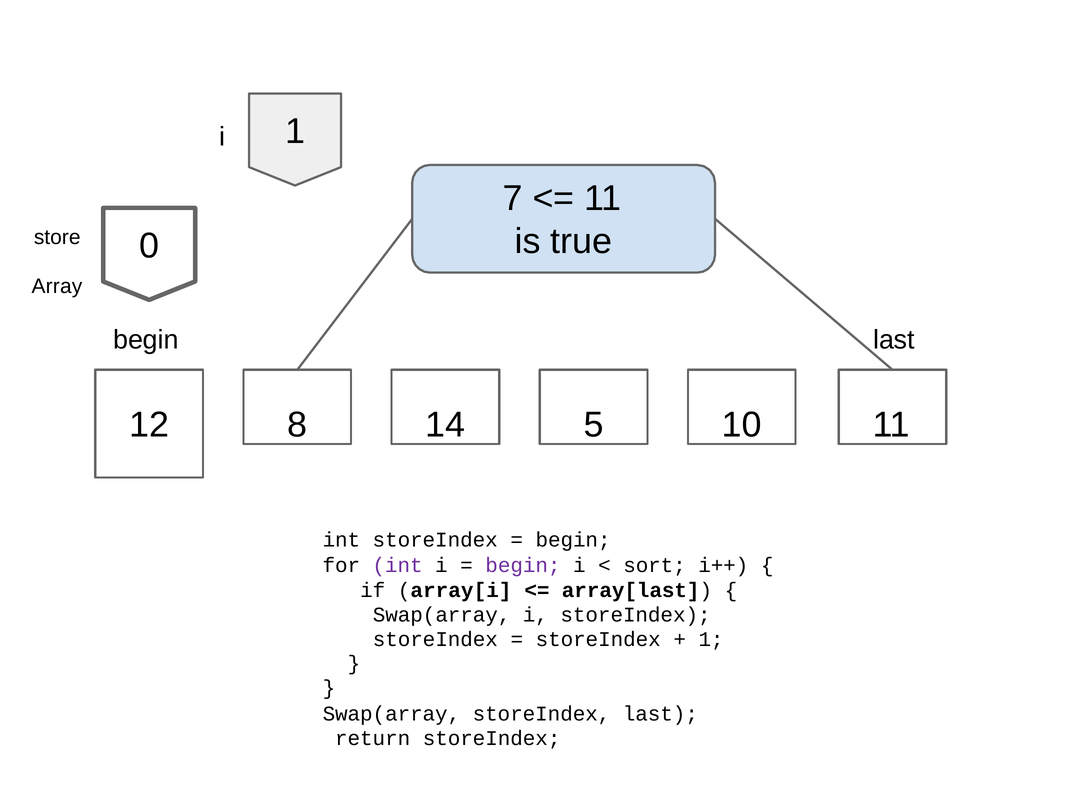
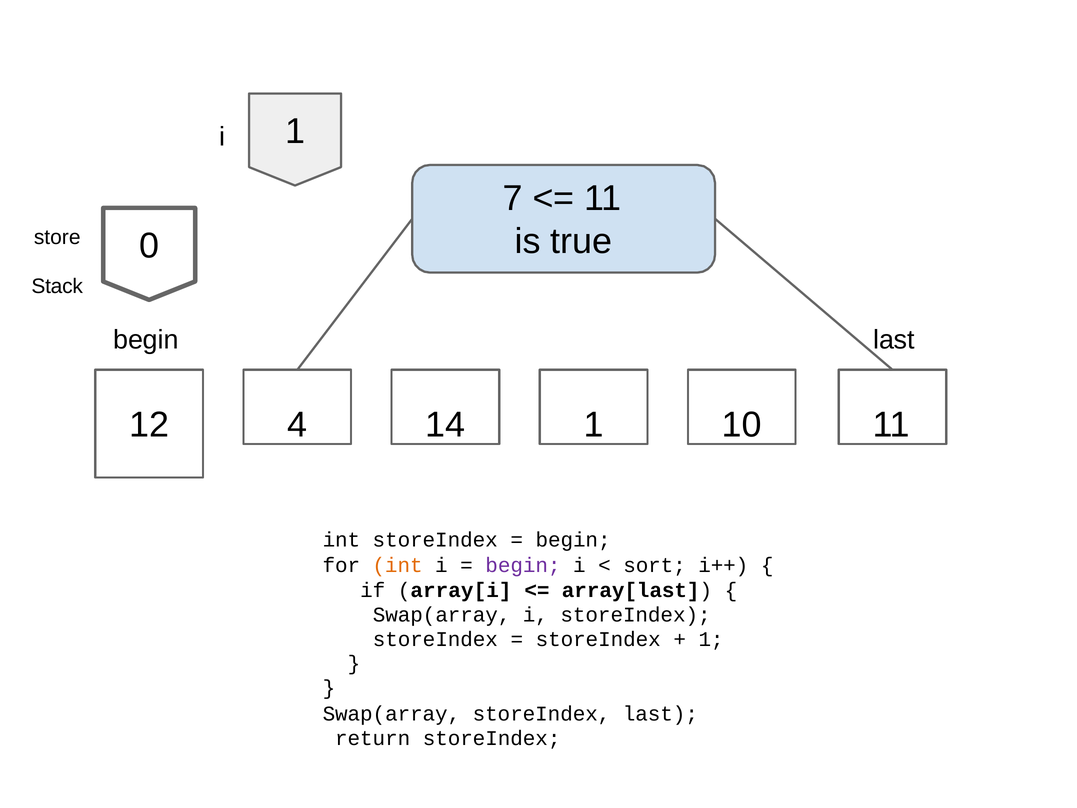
Array: Array -> Stack (57, 286)
8: 8 -> 4 (297, 425)
14 5: 5 -> 1 (594, 425)
int colour: purple -> orange (398, 565)
